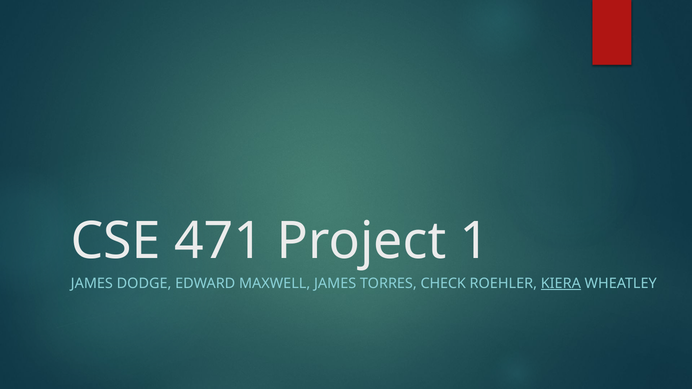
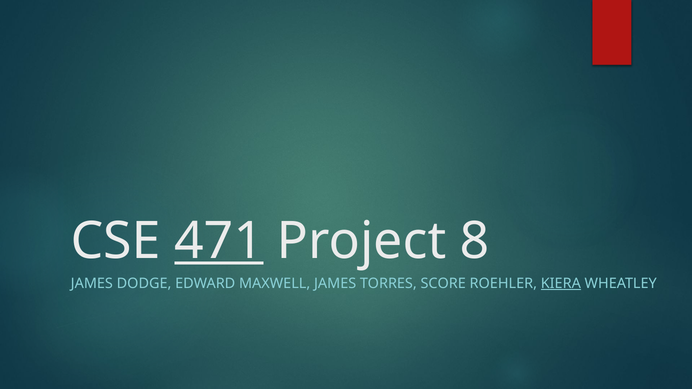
471 underline: none -> present (219, 241)
1: 1 -> 8 (475, 241)
CHECK: CHECK -> SCORE (443, 283)
